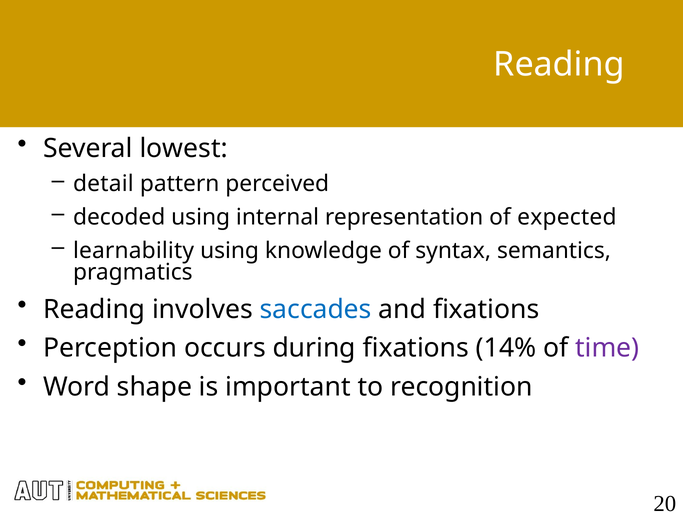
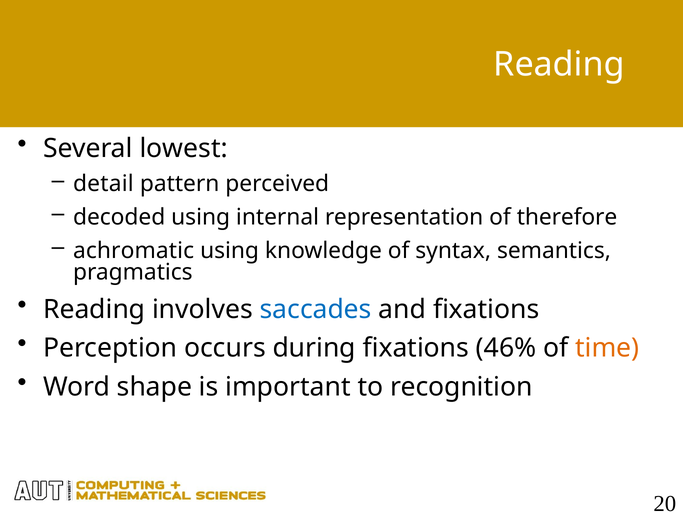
expected: expected -> therefore (567, 217)
learnability: learnability -> achromatic (134, 250)
14%: 14% -> 46% (506, 348)
time colour: purple -> orange (607, 348)
